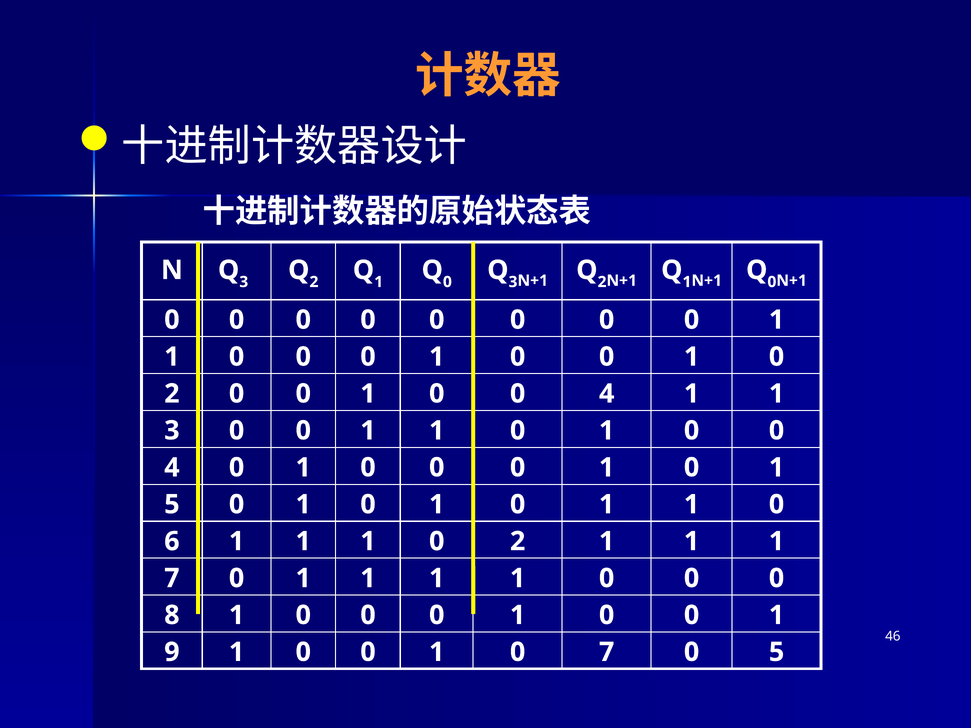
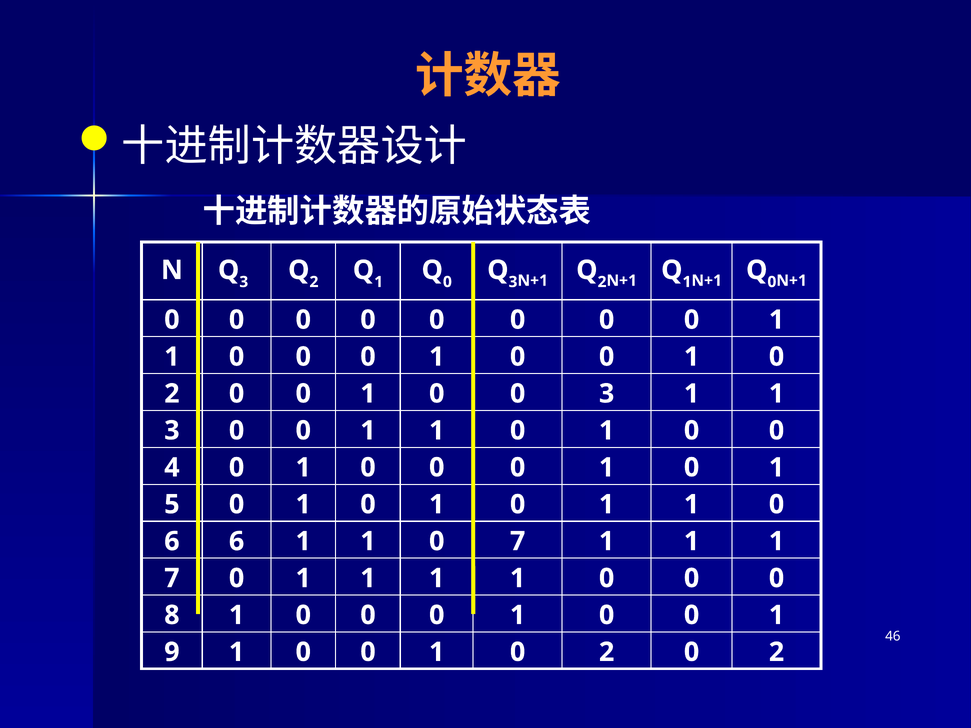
4: 4 -> 3 (607, 394)
6 1: 1 -> 6 (237, 542)
1 1 0 2: 2 -> 7 (518, 542)
7: 7 -> 2 (607, 652)
5: 5 -> 2 (777, 652)
